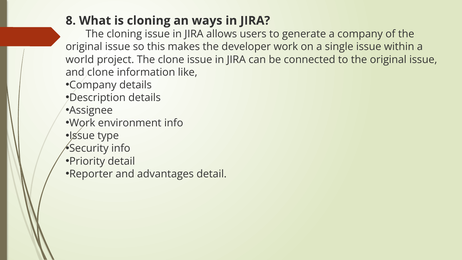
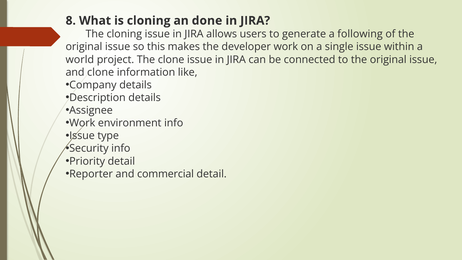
ways: ways -> done (207, 21)
a company: company -> following (360, 34)
advantages: advantages -> commercial (166, 174)
